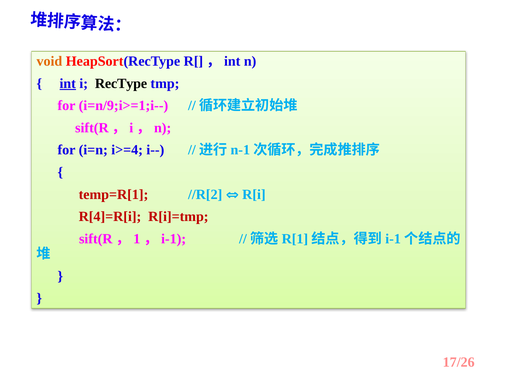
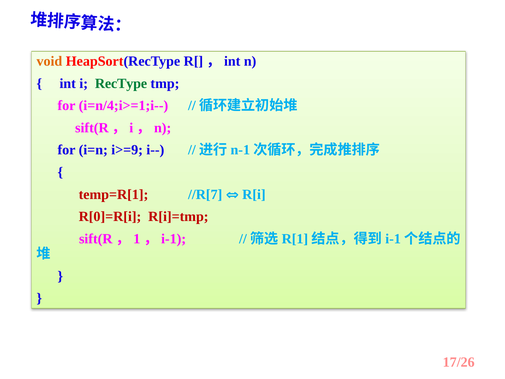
int underline: present -> none (68, 83)
RecType colour: black -> green (121, 83)
i=n/9;i>=1;i--: i=n/9;i>=1;i-- -> i=n/4;i>=1;i-- (123, 106)
i>=4: i>=4 -> i>=9 (127, 150)
//R[2: //R[2 -> //R[7 (205, 194)
R[4]=R[i: R[4]=R[i -> R[0]=R[i (110, 216)
